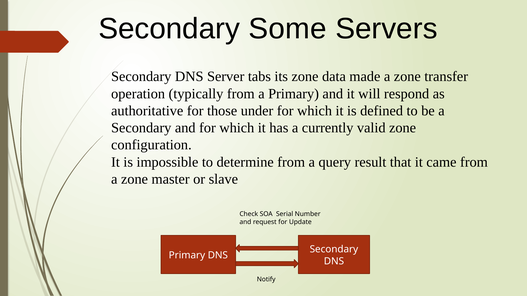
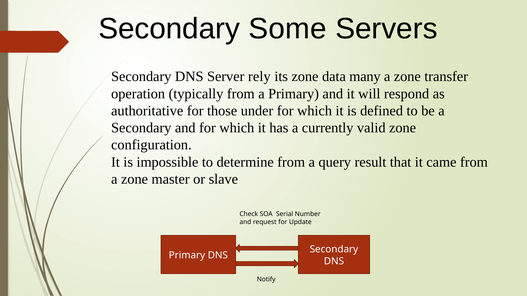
tabs: tabs -> rely (259, 77)
made: made -> many (365, 77)
